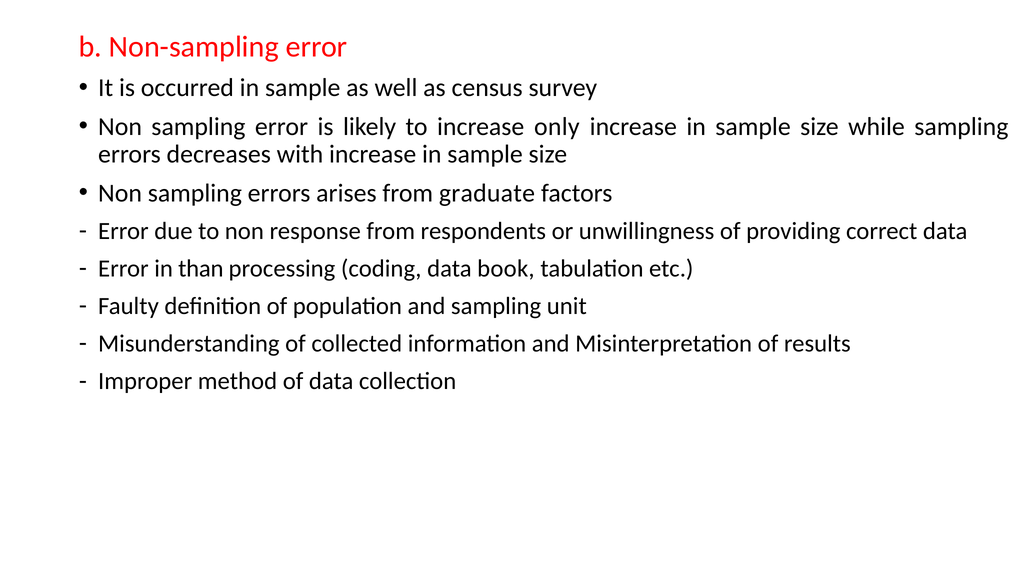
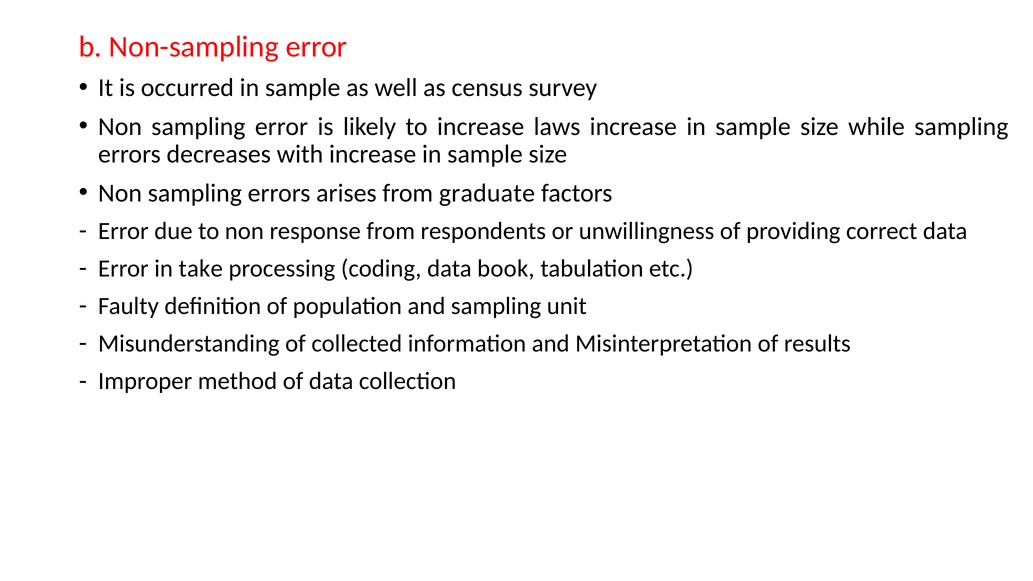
only: only -> laws (557, 127)
than: than -> take (201, 269)
